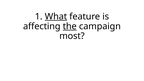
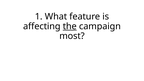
What underline: present -> none (56, 17)
